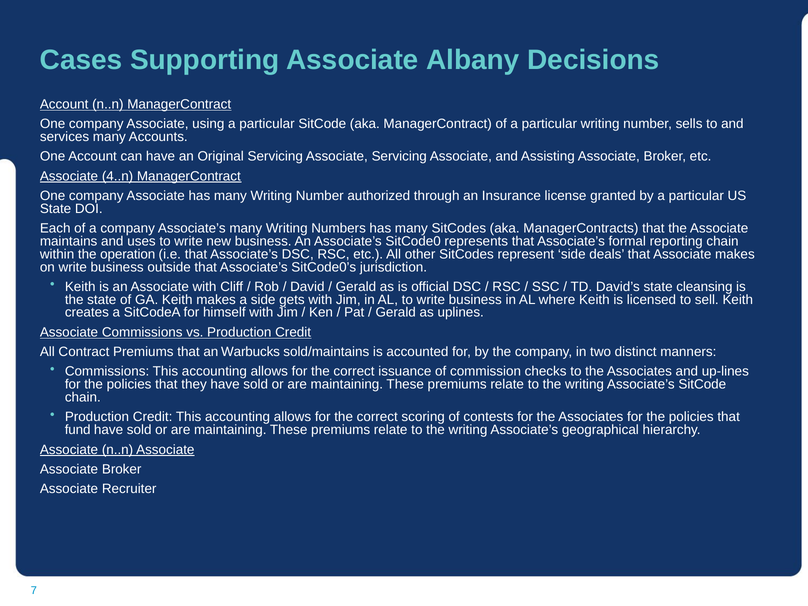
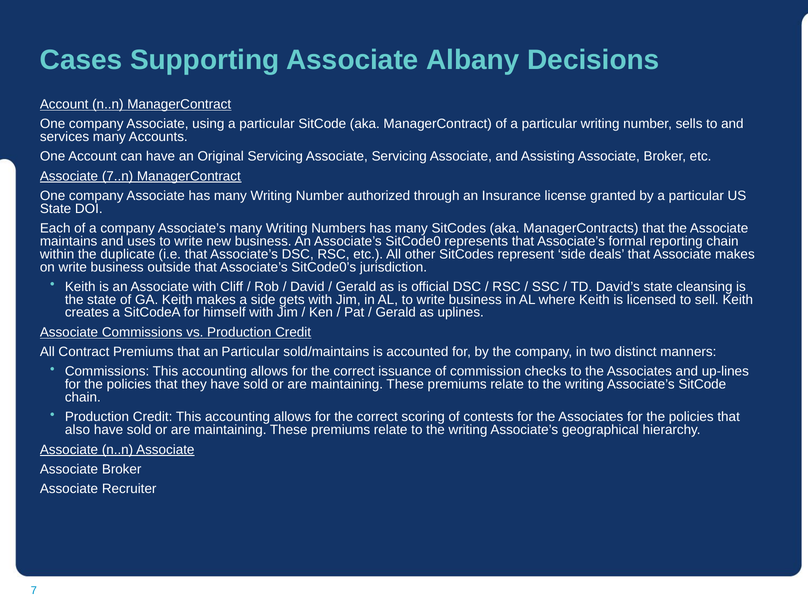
4..n: 4..n -> 7..n (118, 176)
operation: operation -> duplicate (128, 254)
an Warbucks: Warbucks -> Particular (250, 352)
fund: fund -> also (78, 430)
